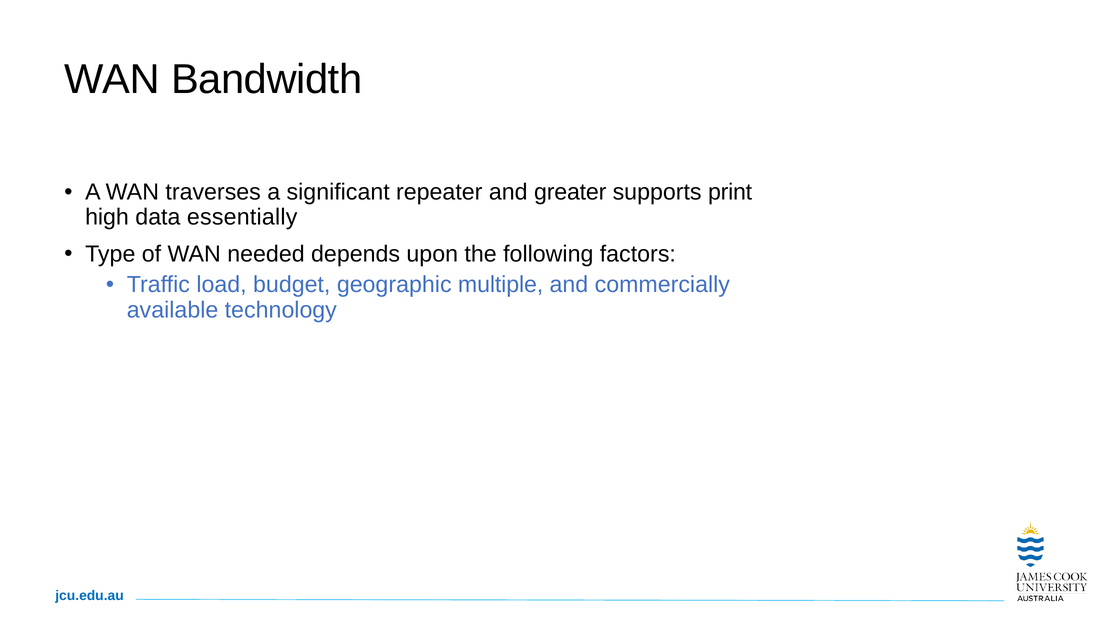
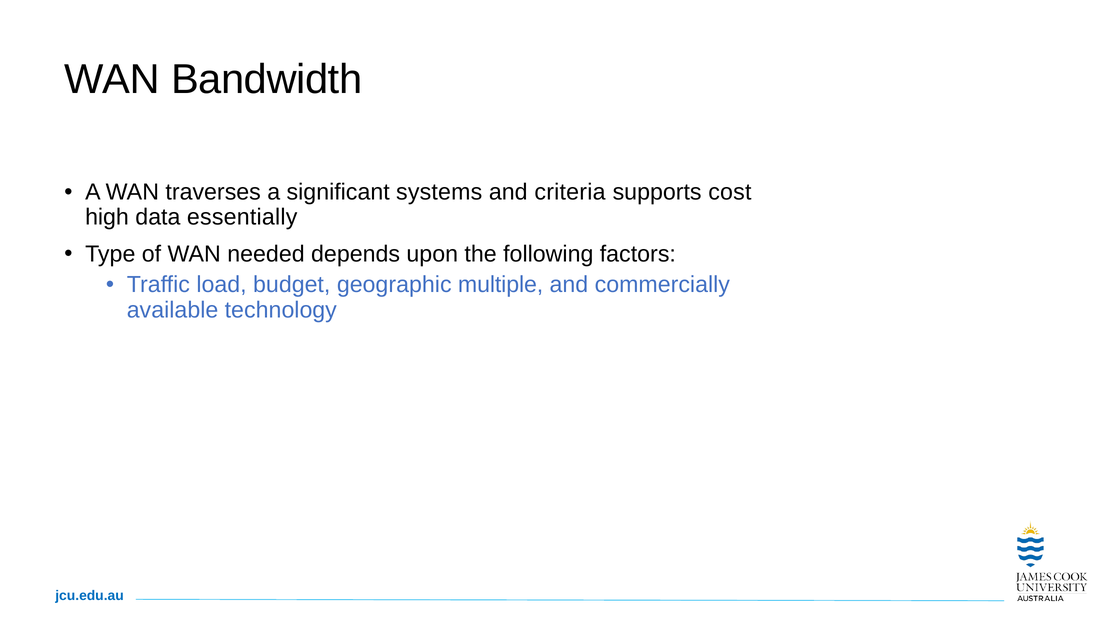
repeater: repeater -> systems (439, 192)
greater: greater -> criteria (570, 192)
print: print -> cost (730, 192)
